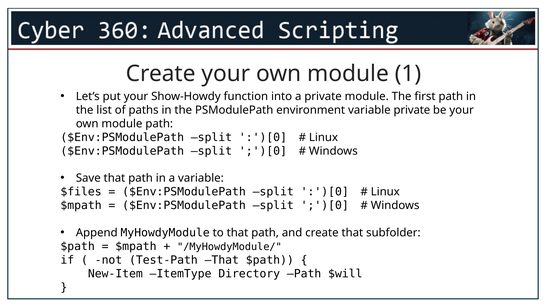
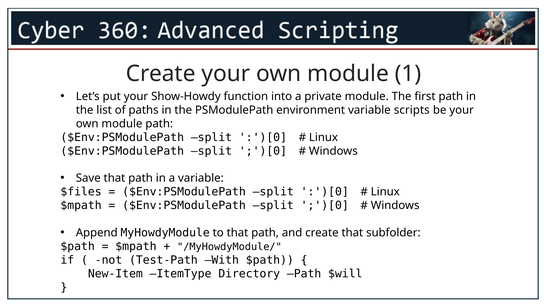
variable private: private -> scripts (412, 110)
Test-Path That: That -> With (222, 260)
